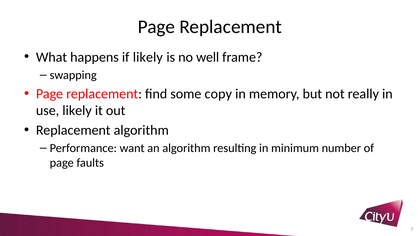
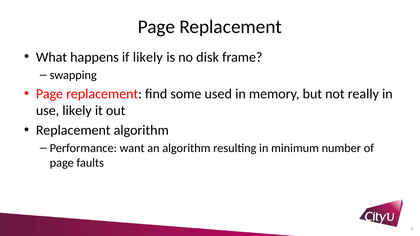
well: well -> disk (208, 57)
copy: copy -> used (218, 94)
